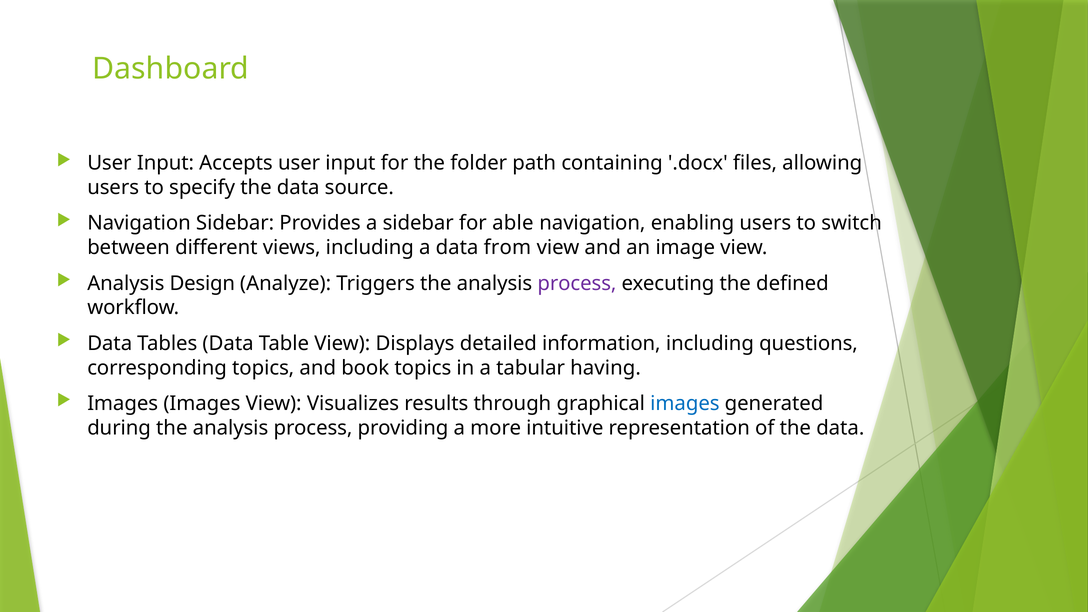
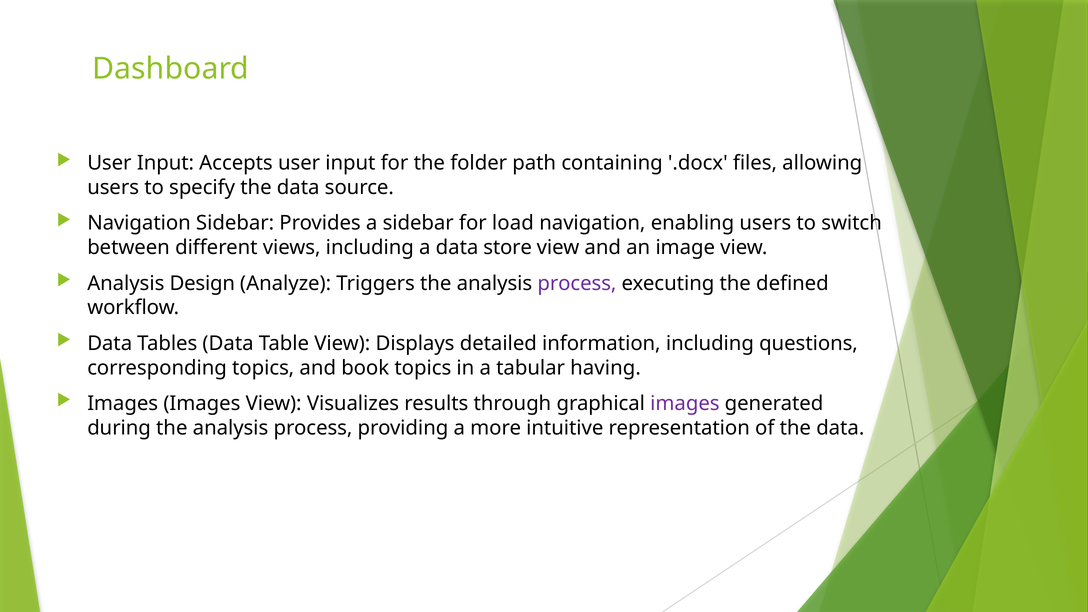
able: able -> load (513, 223)
from: from -> store (508, 248)
images colour: blue -> purple (685, 404)
